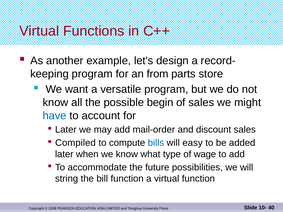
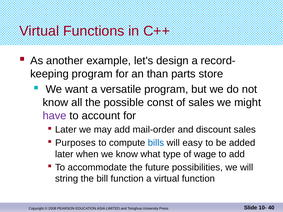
from: from -> than (158, 74)
begin: begin -> const (160, 103)
have colour: blue -> purple (55, 116)
Compiled: Compiled -> Purposes (75, 143)
